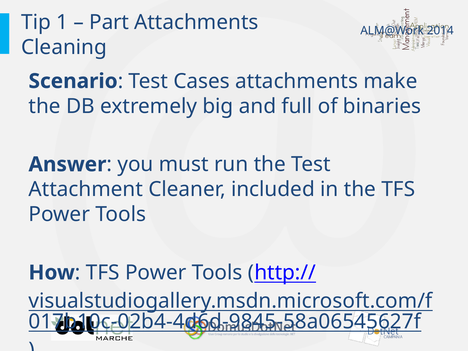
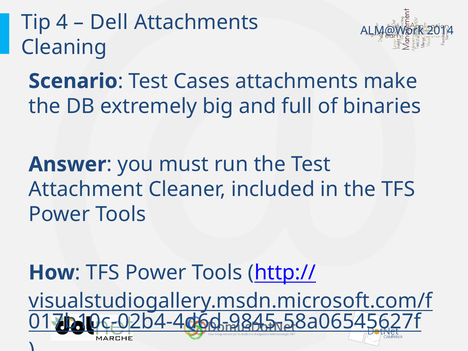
1: 1 -> 4 (62, 22)
Part: Part -> Dell (109, 22)
